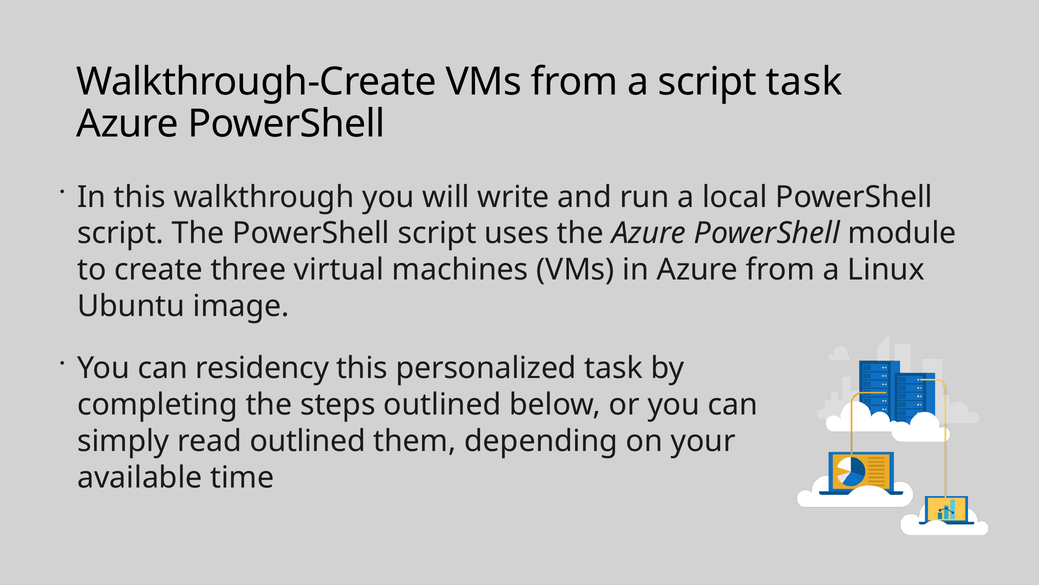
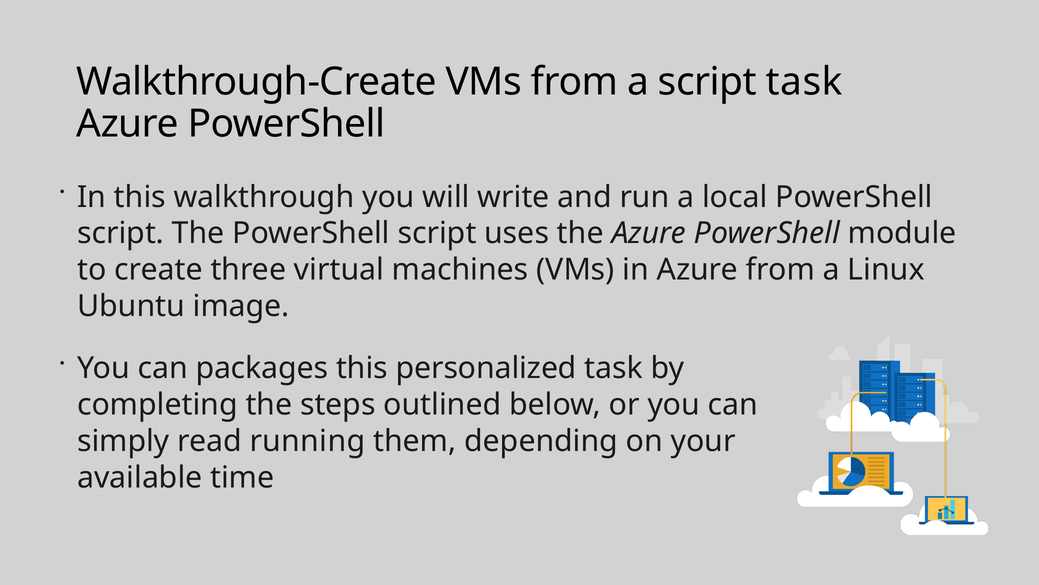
residency: residency -> packages (262, 368)
read outlined: outlined -> running (307, 441)
